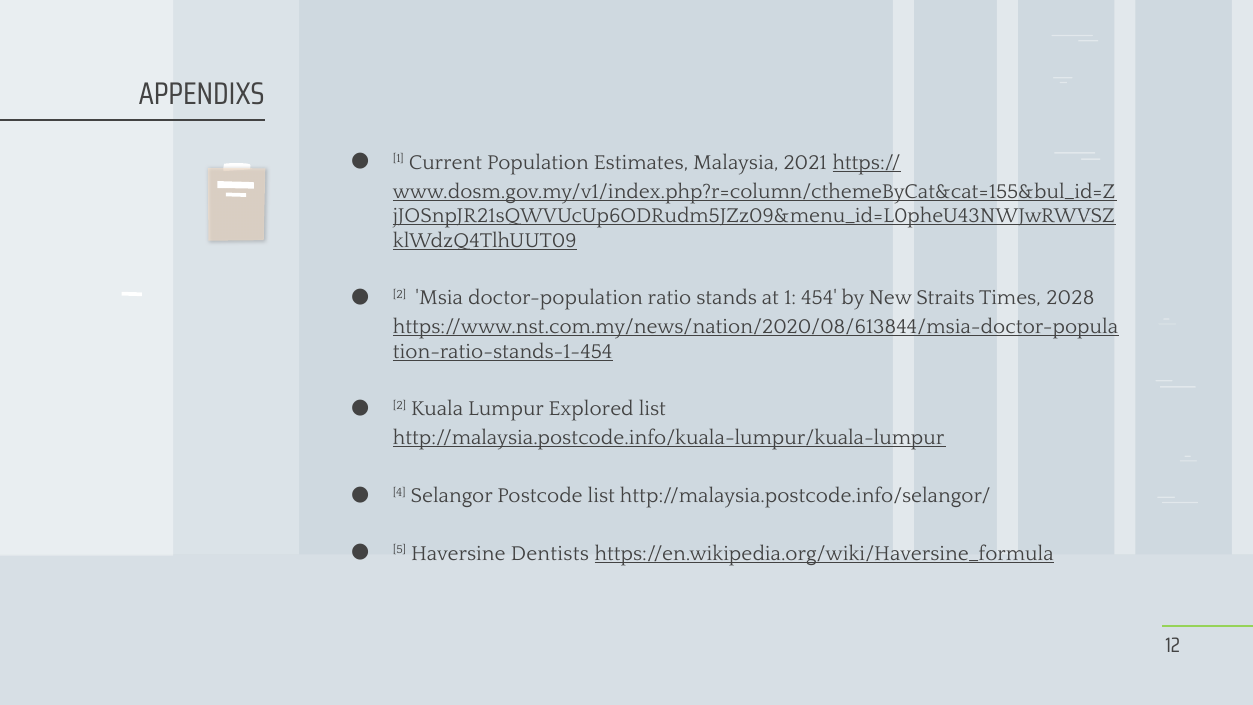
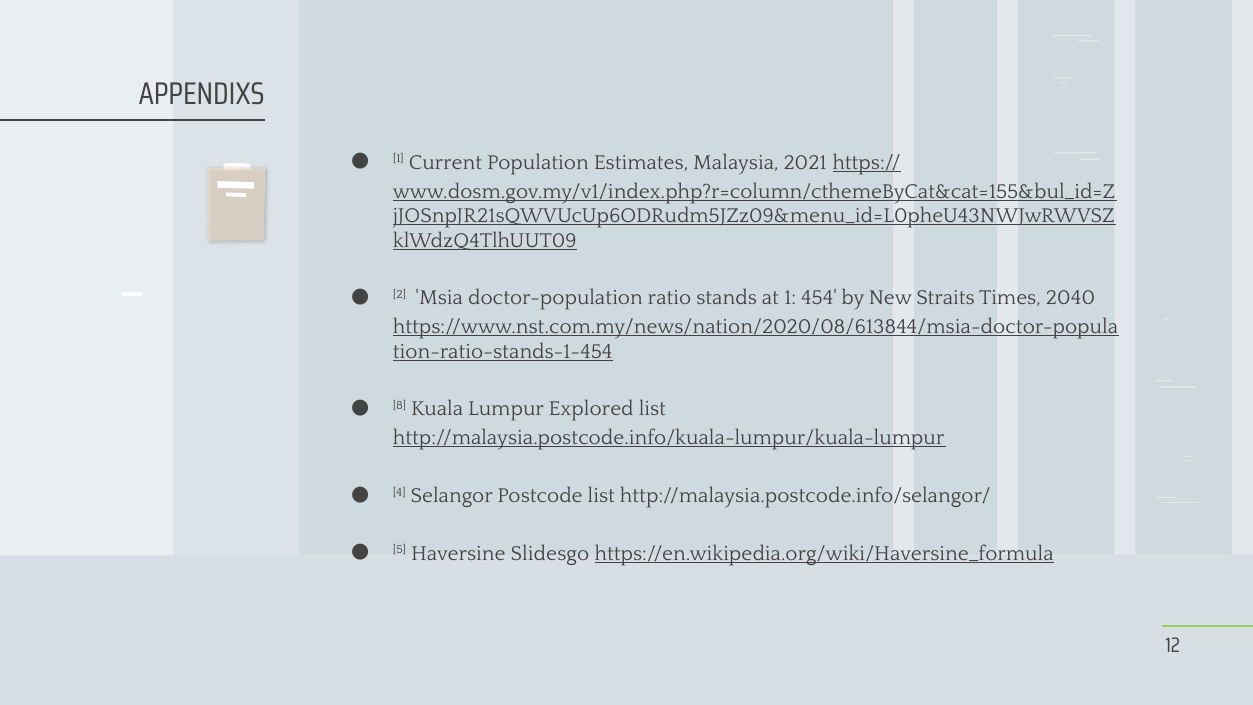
2028: 2028 -> 2040 (1070, 298)
2: 2 -> 8 (400, 406)
Dentists: Dentists -> Slidesgo (550, 553)
